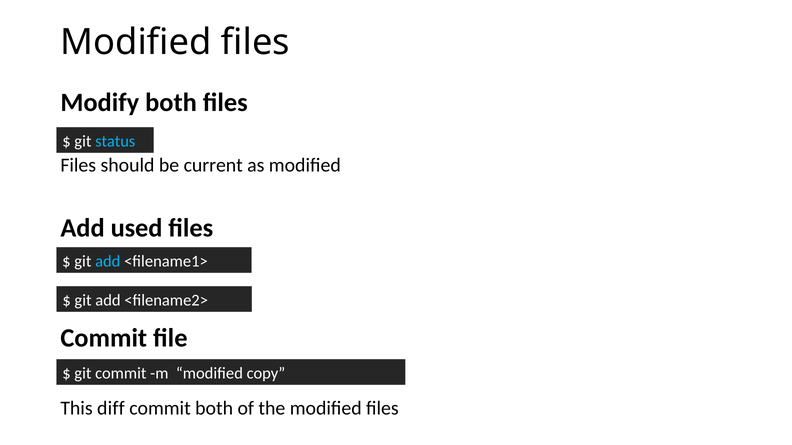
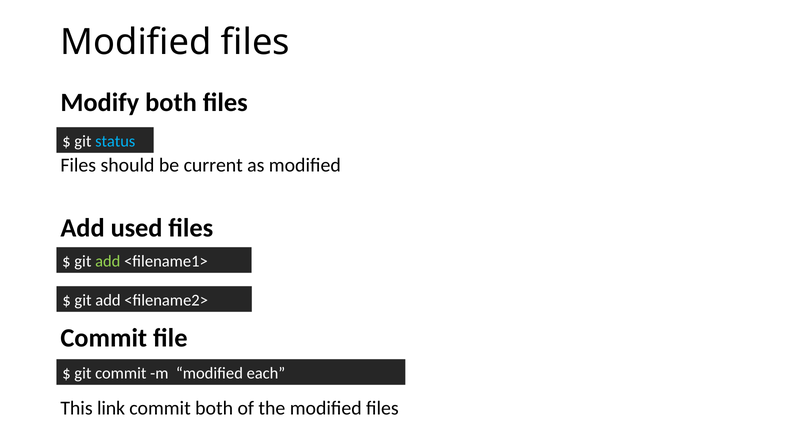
add colour: light blue -> light green (108, 261)
copy: copy -> each (266, 374)
diff: diff -> link (111, 409)
